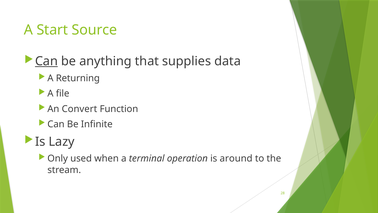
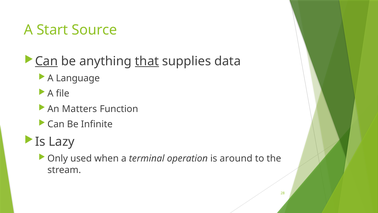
that underline: none -> present (147, 61)
Returning: Returning -> Language (78, 78)
Convert: Convert -> Matters (79, 109)
